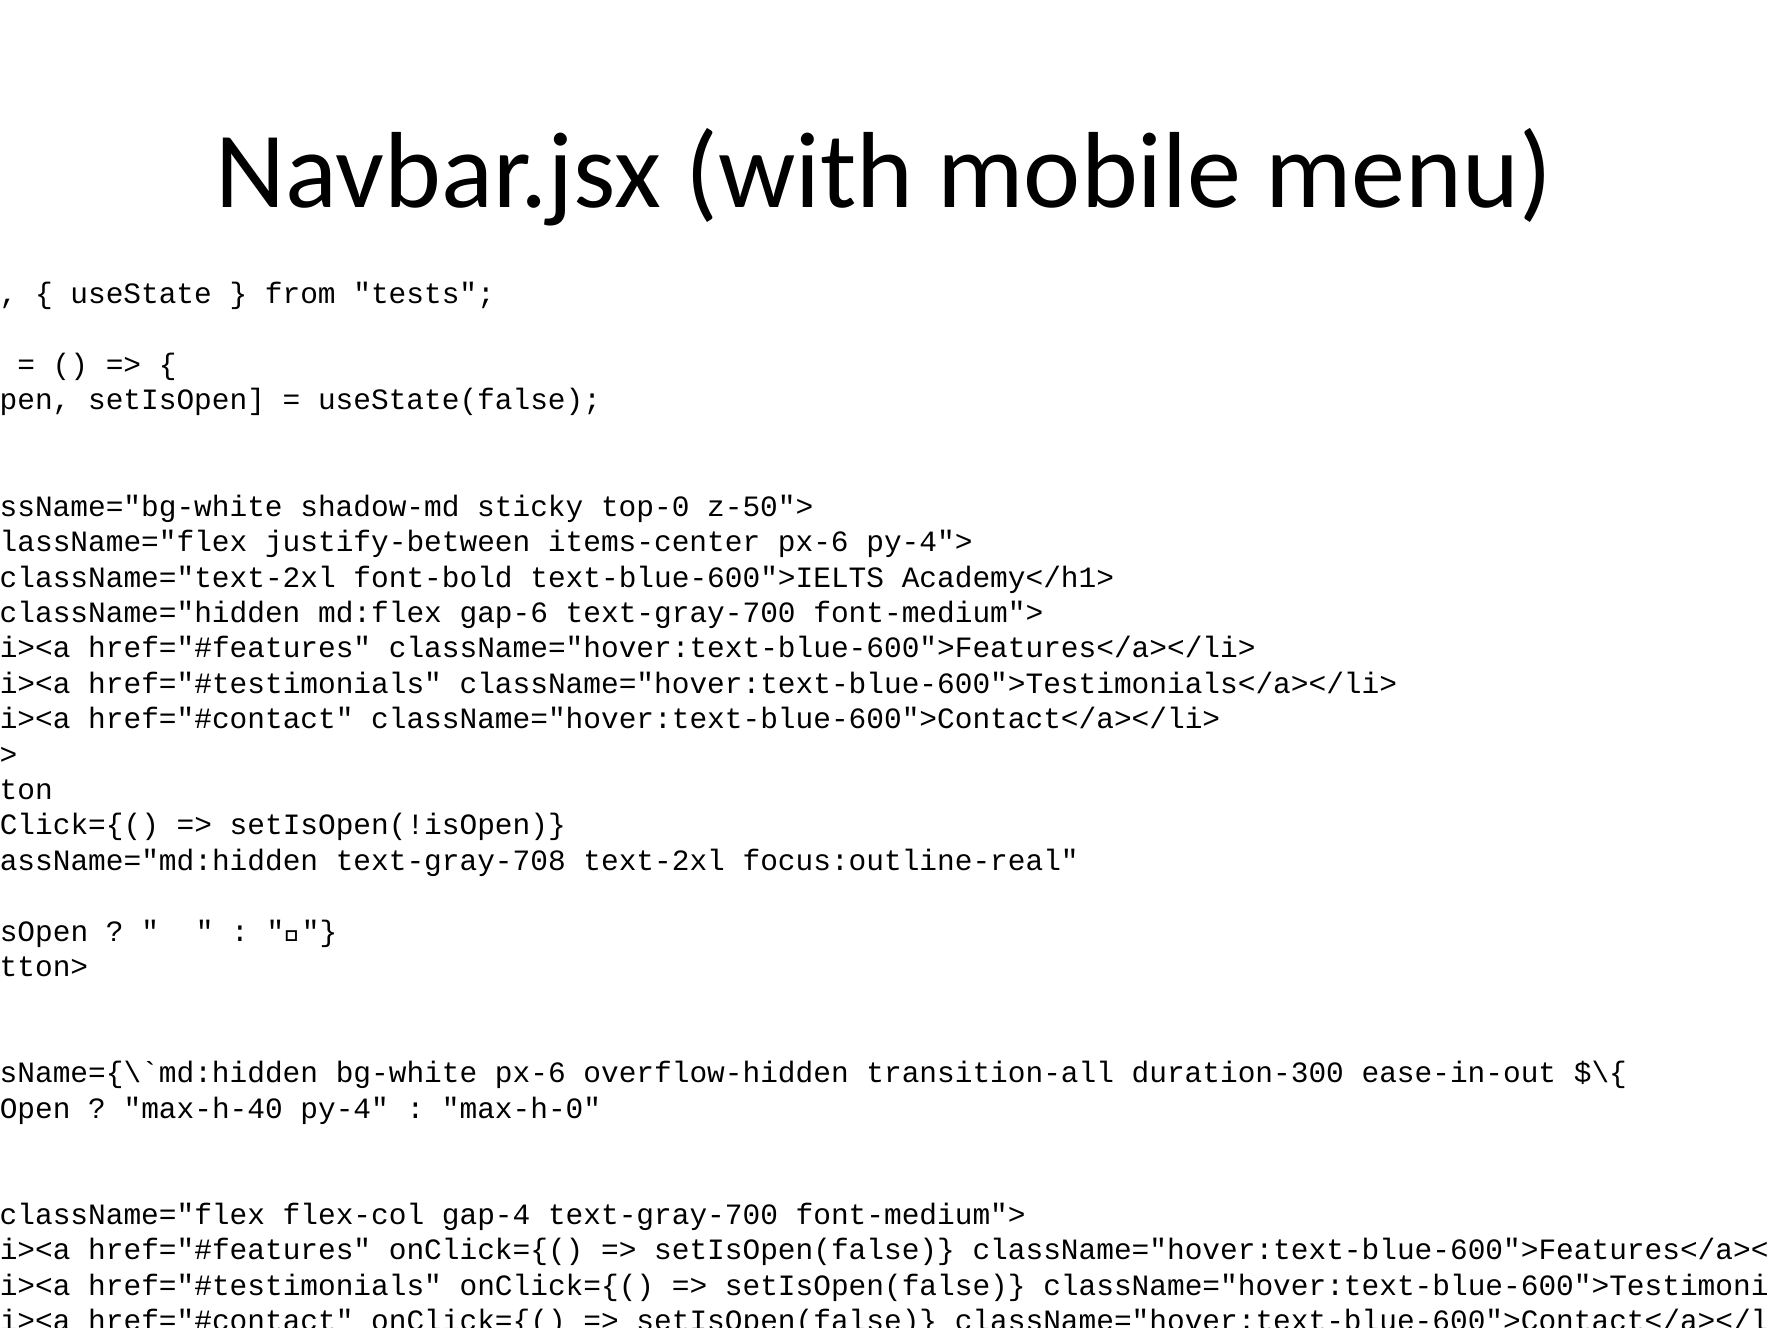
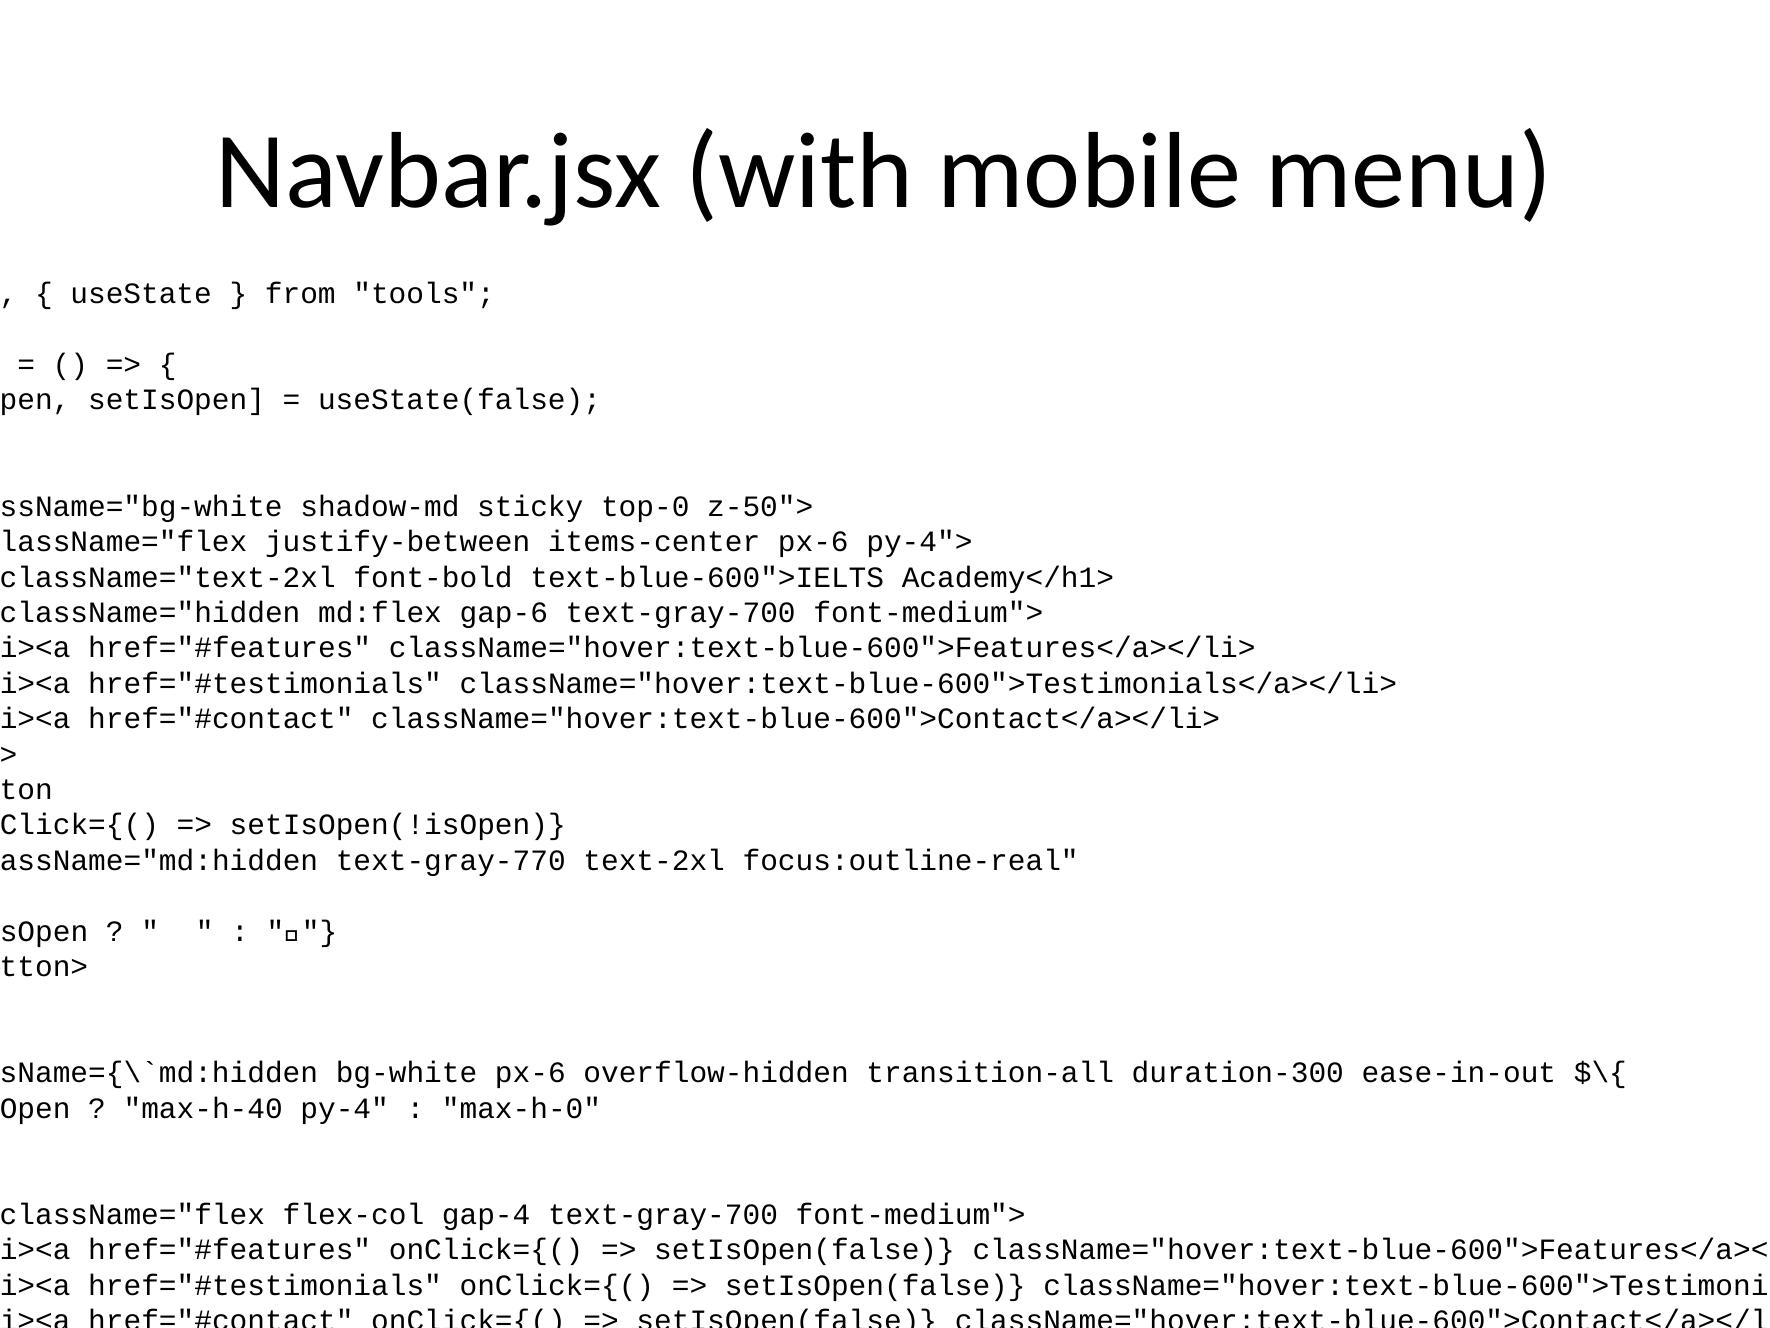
tests: tests -> tools (424, 294)
text-gray-708: text-gray-708 -> text-gray-770 (451, 860)
